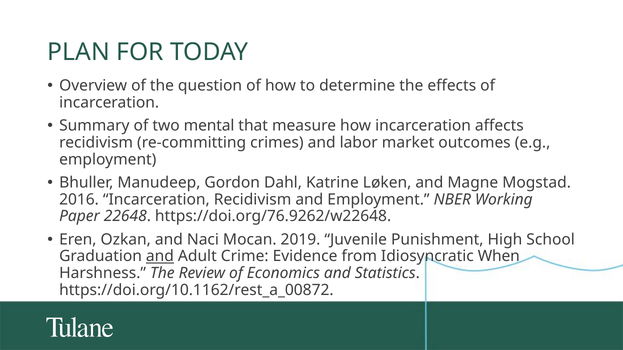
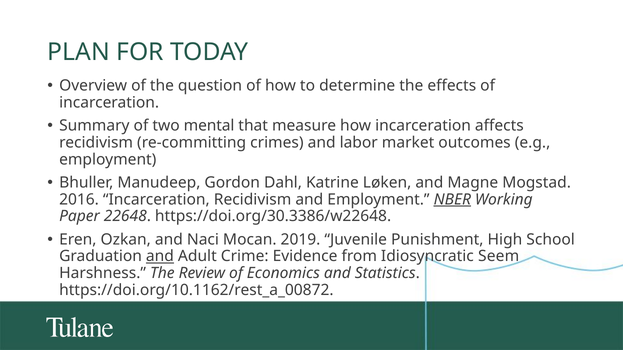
NBER underline: none -> present (452, 200)
https://doi.org/76.9262/w22648: https://doi.org/76.9262/w22648 -> https://doi.org/30.3386/w22648 (273, 217)
When: When -> Seem (499, 257)
